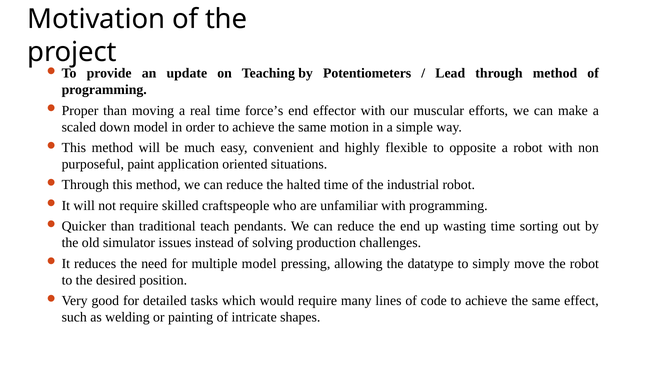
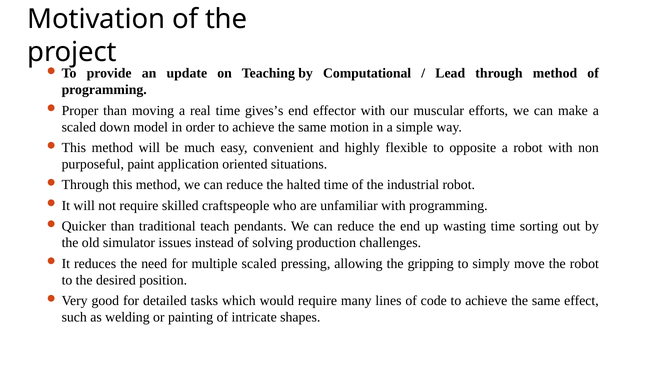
Potentiometers: Potentiometers -> Computational (367, 73)
force’s: force’s -> gives’s (264, 110)
multiple model: model -> scaled (259, 263)
datatype: datatype -> gripping (431, 263)
